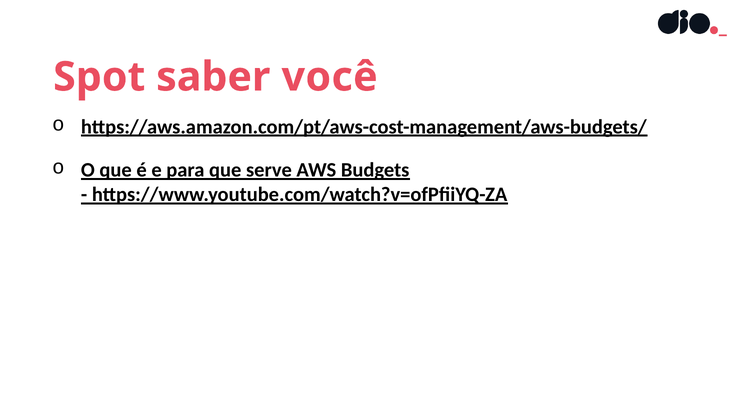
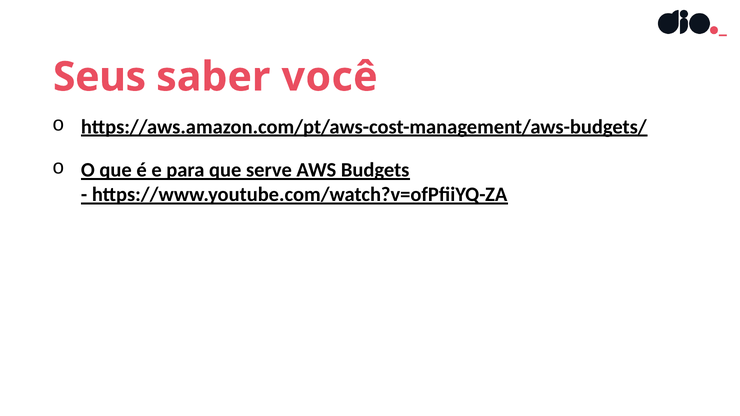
Spot: Spot -> Seus (100, 77)
